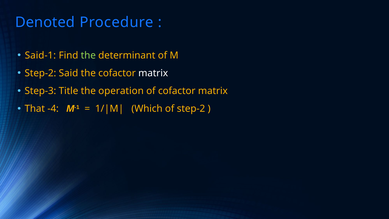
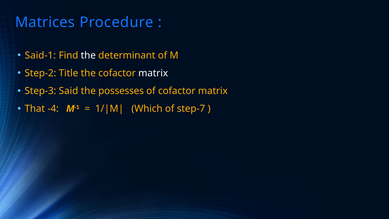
Denoted: Denoted -> Matrices (45, 22)
the colour: light green -> white (88, 55)
Said: Said -> Title (68, 73)
Title: Title -> Said (68, 91)
operation: operation -> possesses (121, 91)
of step-2: step-2 -> step-7 (191, 109)
